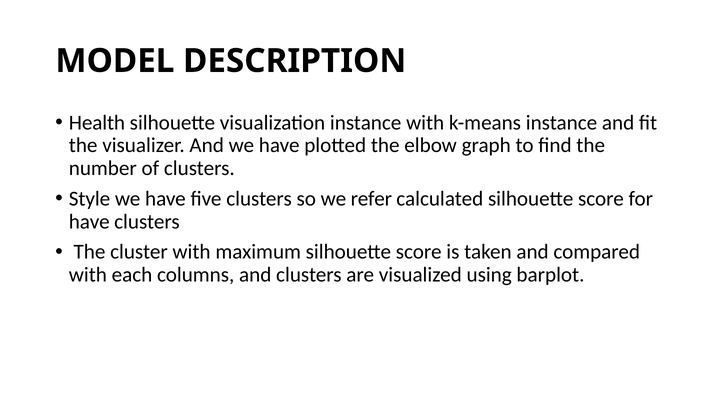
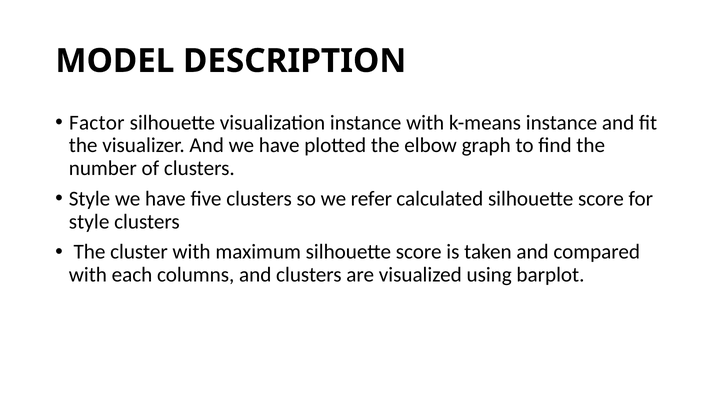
Health: Health -> Factor (97, 123)
have: have -> style (89, 222)
